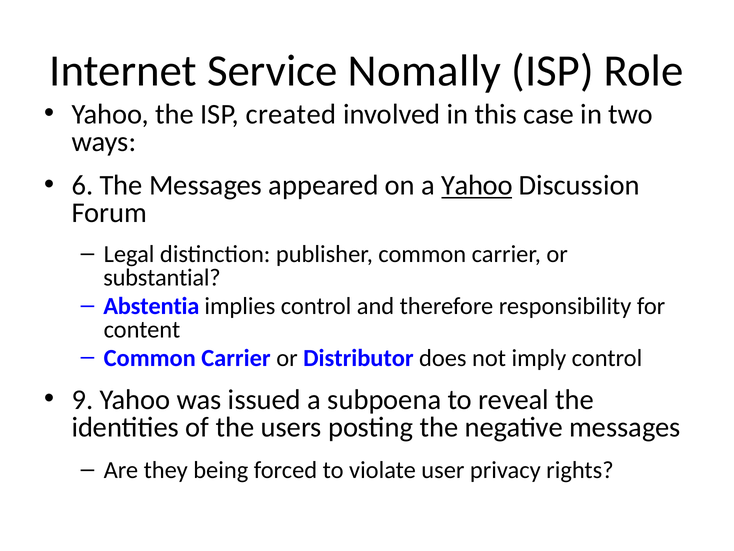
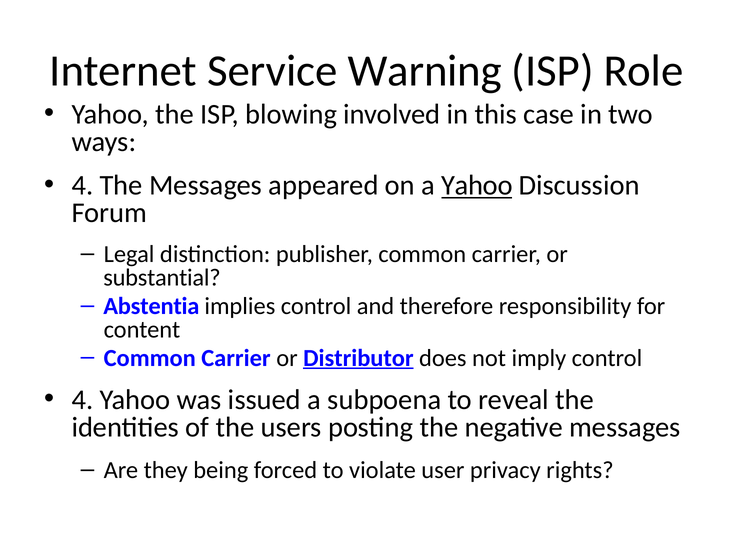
Nomally: Nomally -> Warning (425, 71)
created: created -> blowing (291, 114)
6: 6 -> 4 (82, 185)
Distributor underline: none -> present (358, 358)
9: 9 -> 4 (82, 399)
